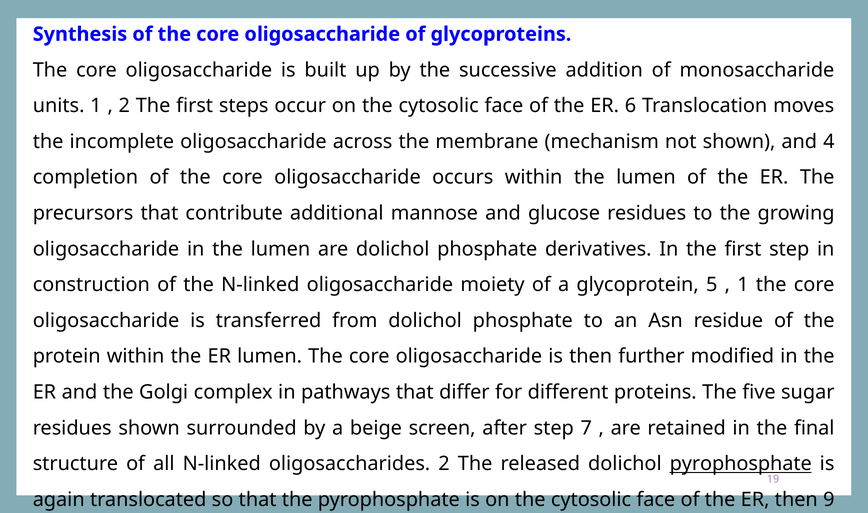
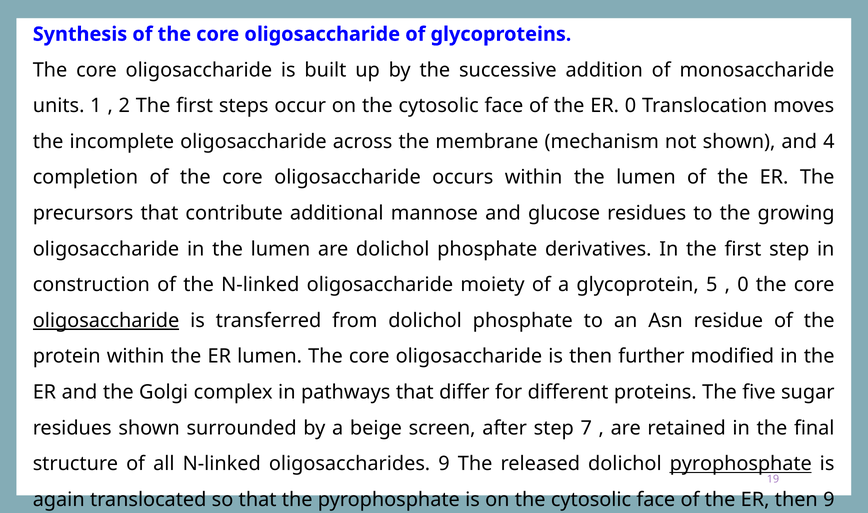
ER 6: 6 -> 0 (630, 106)
1: 1 -> 0 (743, 285)
oligosaccharide underline: none -> present (106, 321)
oligosaccharides 2: 2 -> 9 (444, 464)
